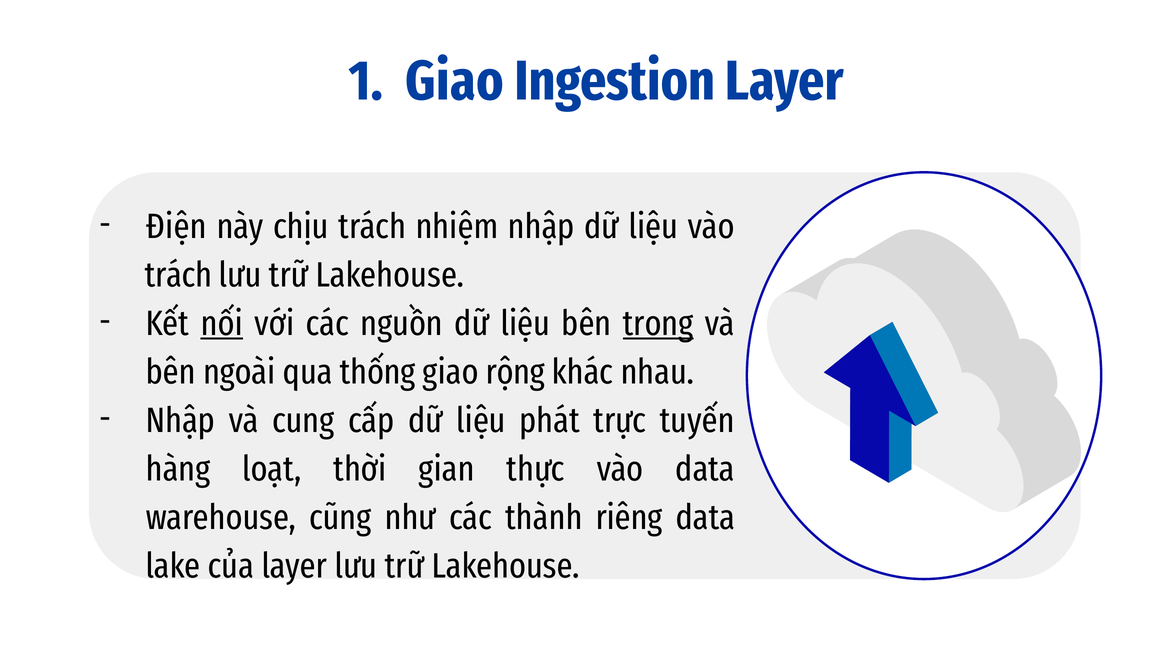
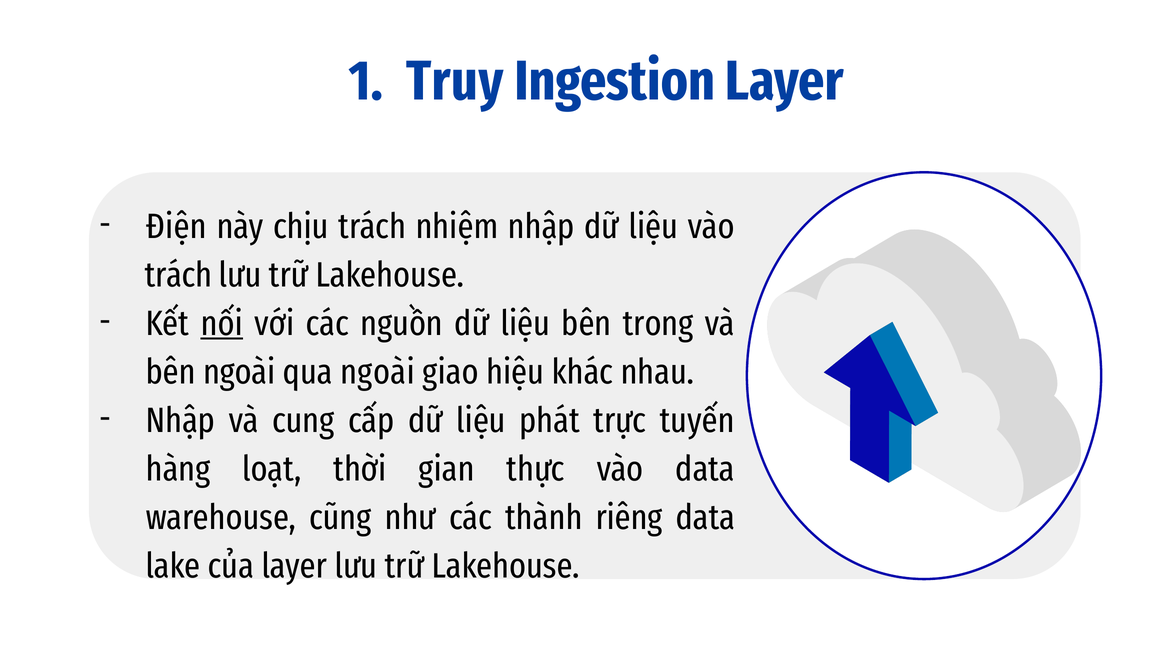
Giao: Giao -> Truy (455, 81)
trong underline: present -> none (658, 324)
qua thống: thống -> ngoài (377, 372)
rộng: rộng -> hiệu (515, 372)
